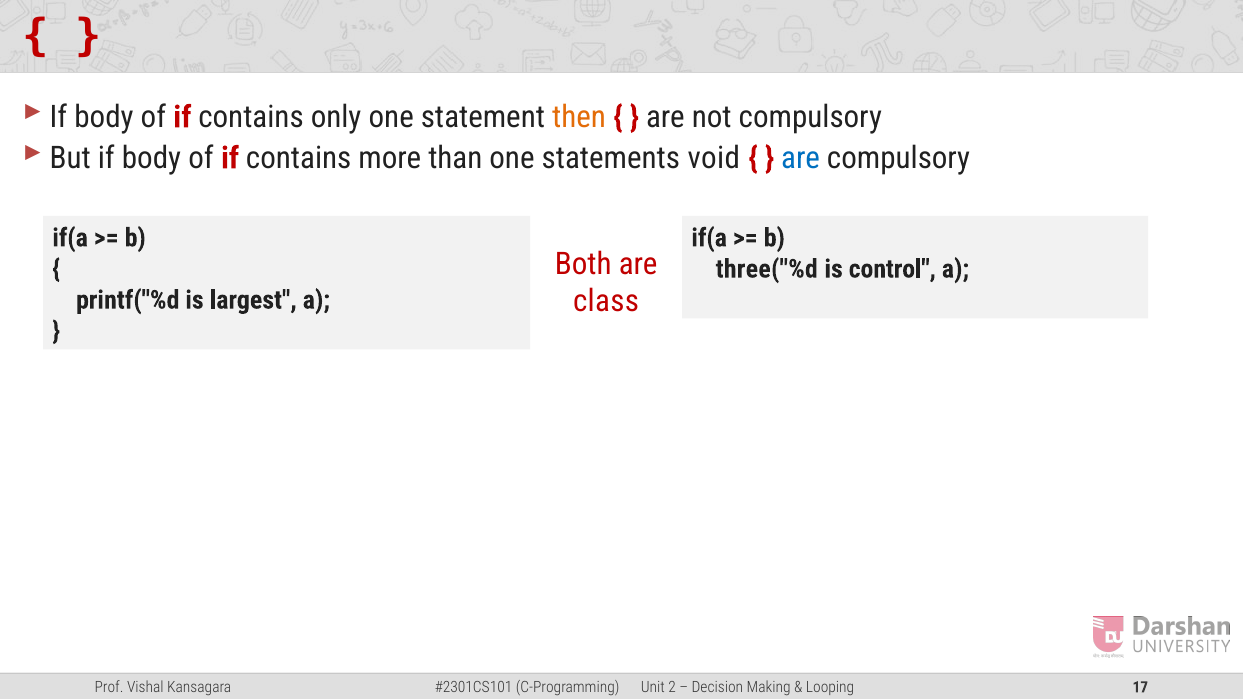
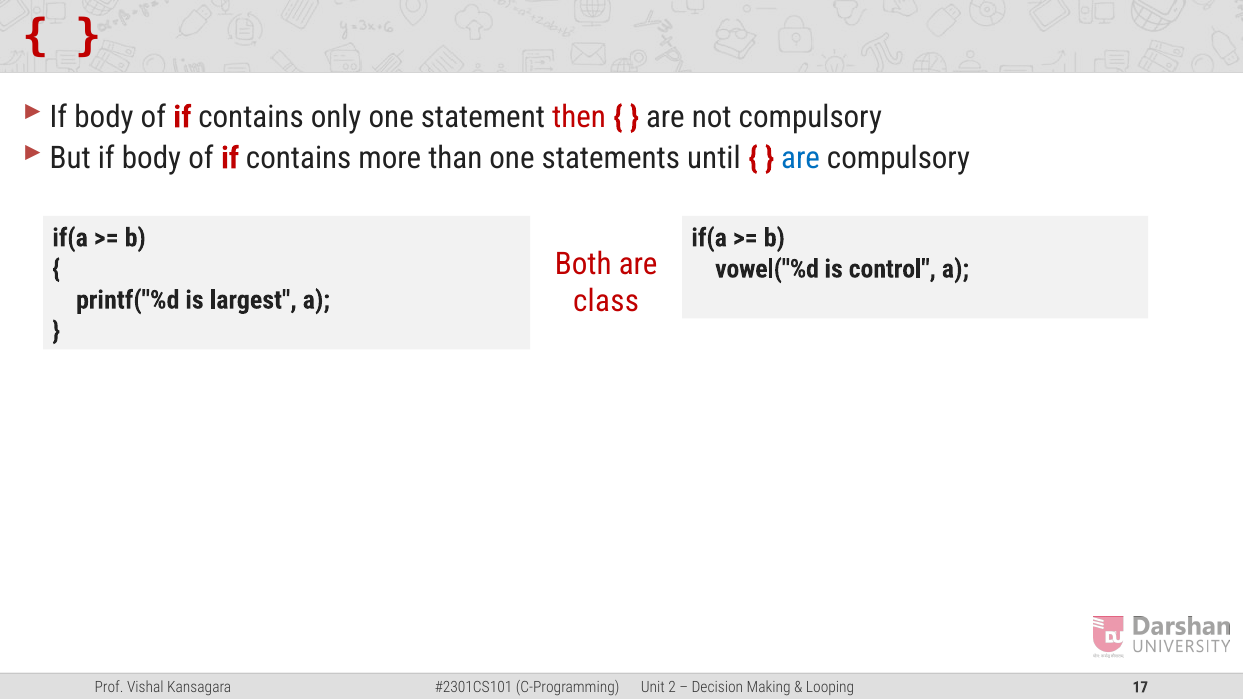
then colour: orange -> red (579, 117)
void: void -> until (714, 158)
three("%d: three("%d -> vowel("%d (767, 269)
